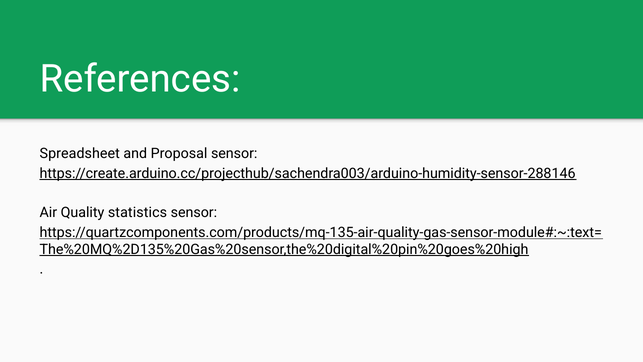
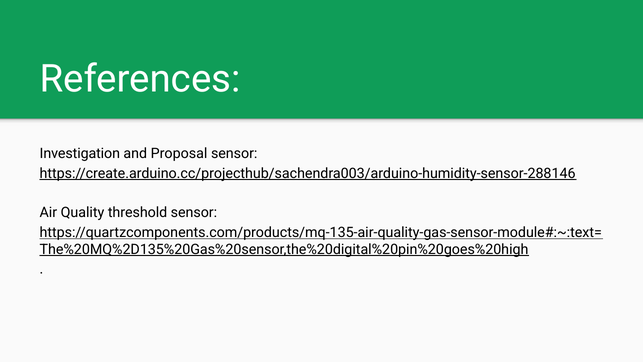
Spreadsheet: Spreadsheet -> Investigation (80, 154)
statistics: statistics -> threshold (138, 213)
